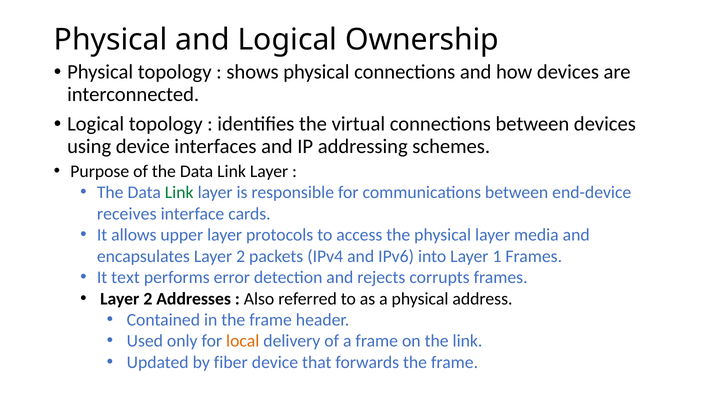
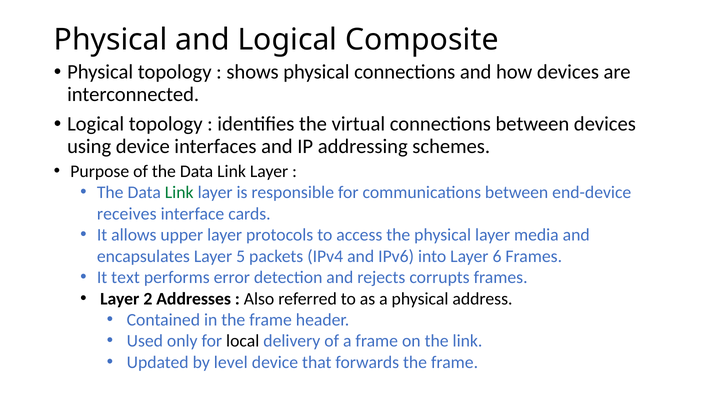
Ownership: Ownership -> Composite (422, 40)
encapsulates Layer 2: 2 -> 5 (241, 256)
1: 1 -> 6 (497, 256)
local colour: orange -> black (243, 341)
fiber: fiber -> level (231, 362)
